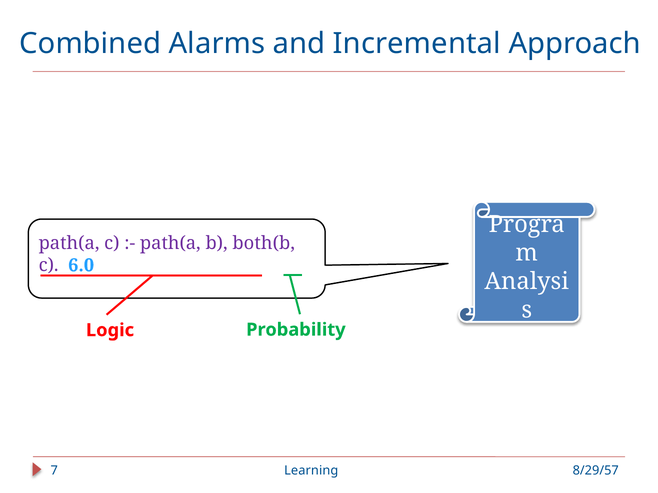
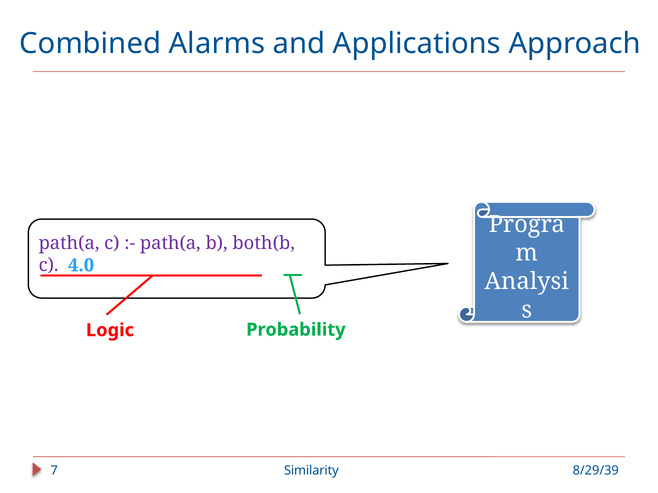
Incremental: Incremental -> Applications (417, 44)
6.0: 6.0 -> 4.0 (81, 266)
Learning: Learning -> Similarity (311, 471)
8/29/57: 8/29/57 -> 8/29/39 (596, 471)
